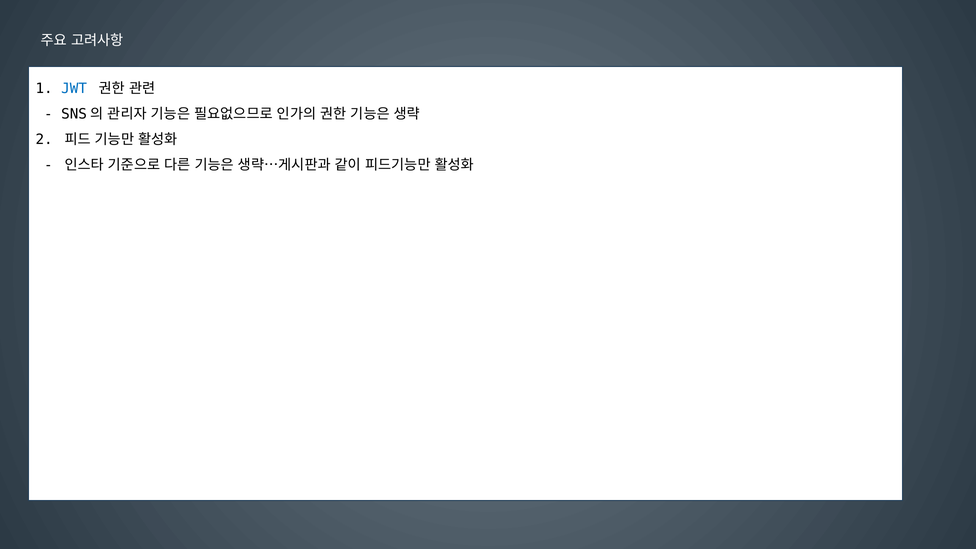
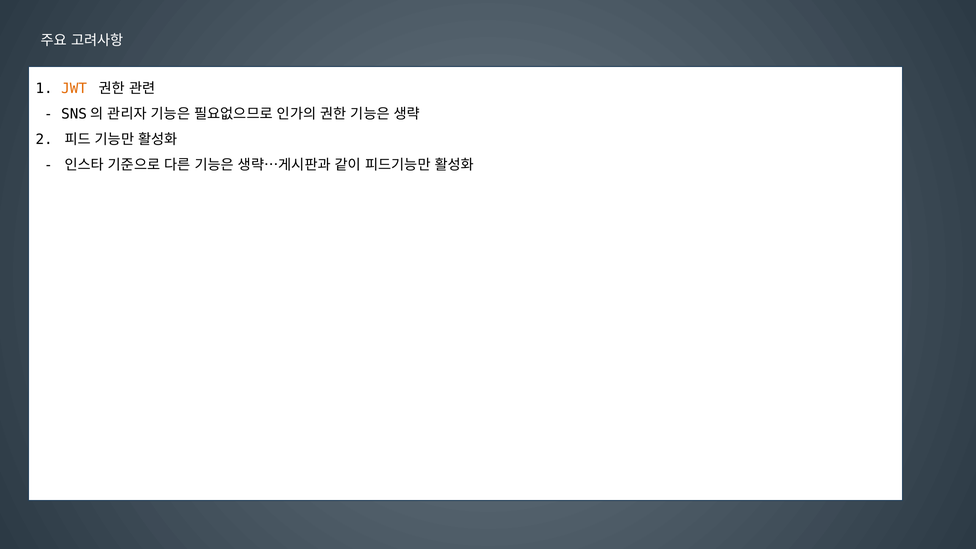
JWT colour: blue -> orange (74, 88)
